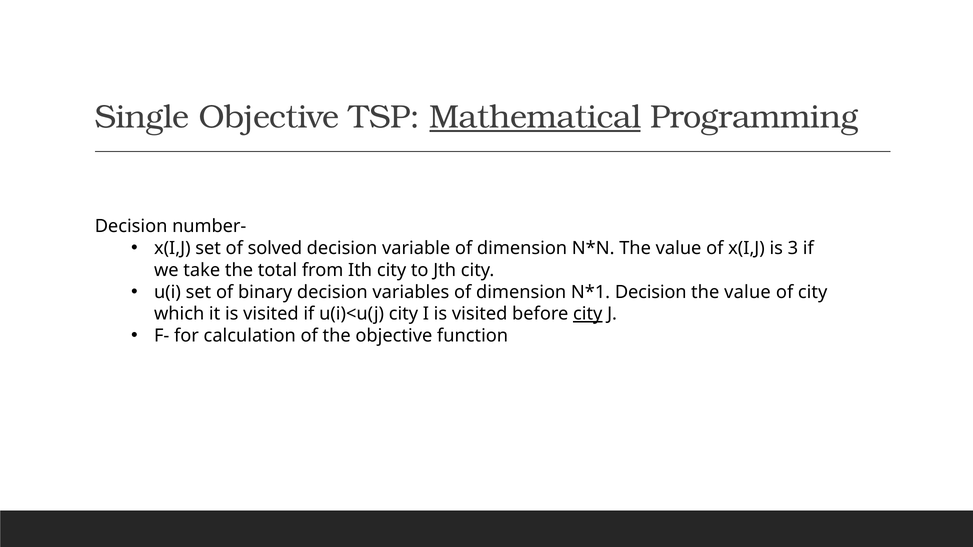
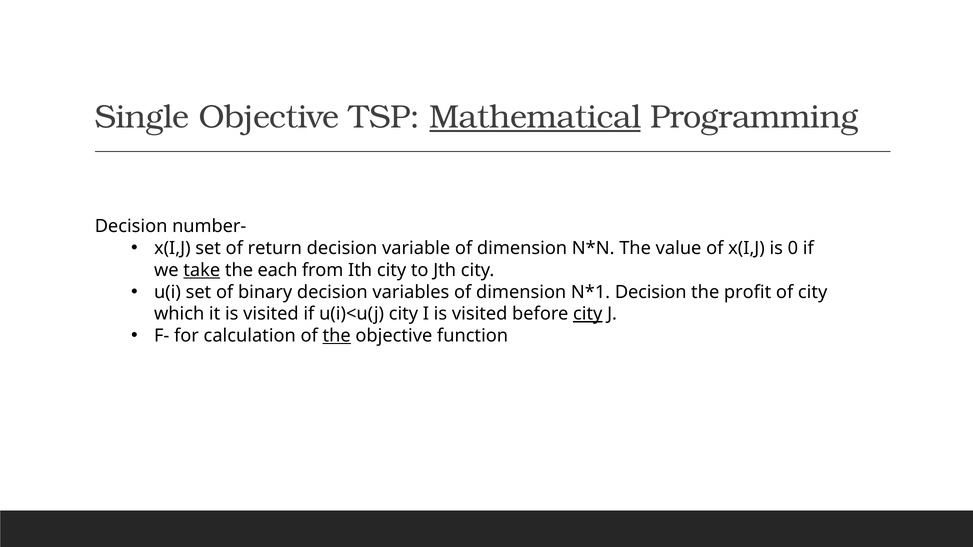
solved: solved -> return (275, 248)
3: 3 -> 0 (793, 248)
take underline: none -> present (202, 270)
total: total -> each (278, 270)
value: value -> profit (748, 292)
the underline: none -> present (337, 336)
